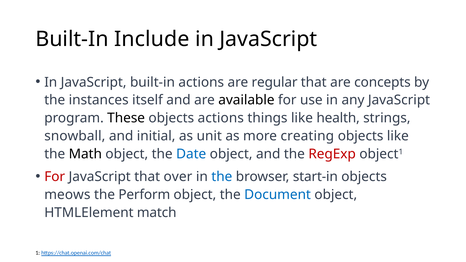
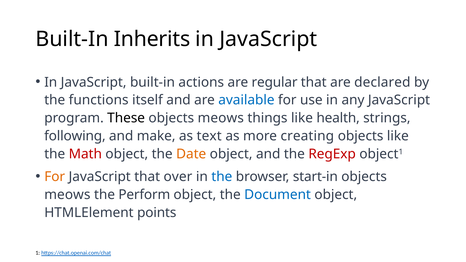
Include: Include -> Inherits (152, 39)
concepts: concepts -> declared (382, 82)
instances: instances -> functions (99, 100)
available colour: black -> blue (246, 100)
actions: actions -> meows (221, 118)
snowball: snowball -> following (75, 136)
initial: initial -> make (156, 136)
unit: unit -> text (209, 136)
Math colour: black -> red (85, 154)
Date colour: blue -> orange (191, 154)
For colour: red -> orange (55, 177)
match: match -> points (157, 213)
